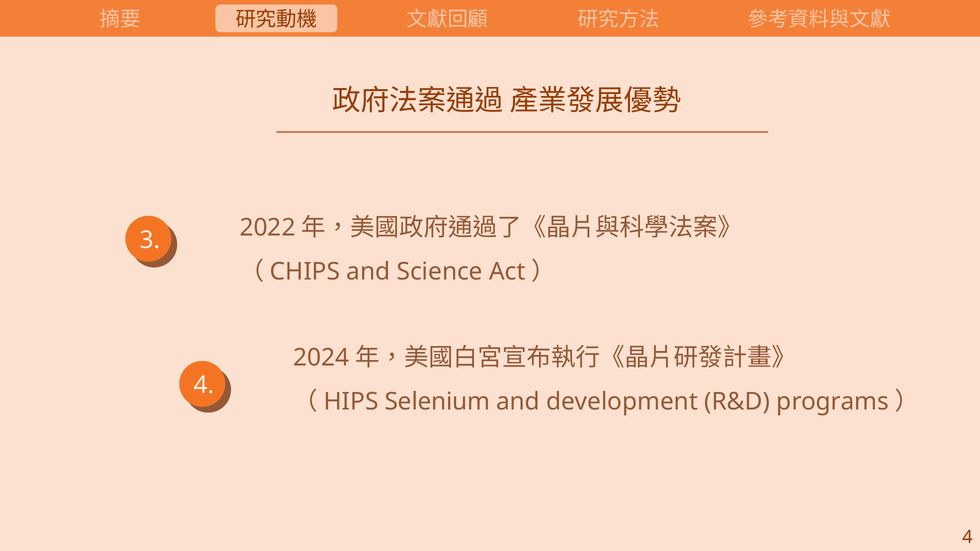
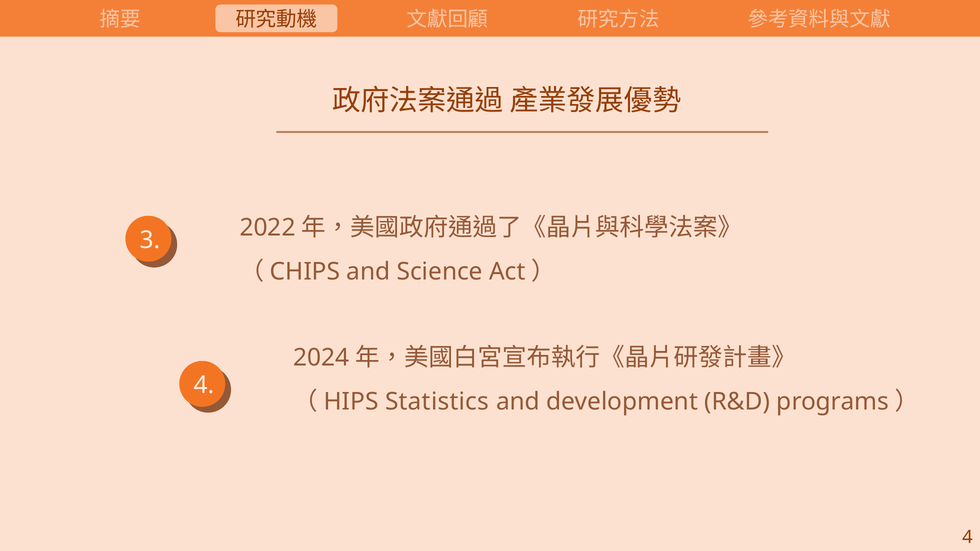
Selenium: Selenium -> Statistics (437, 402)
